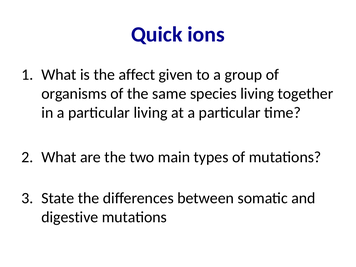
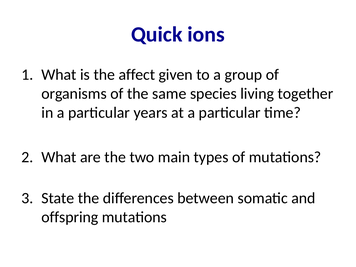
particular living: living -> years (151, 113)
digestive: digestive -> offspring (70, 217)
